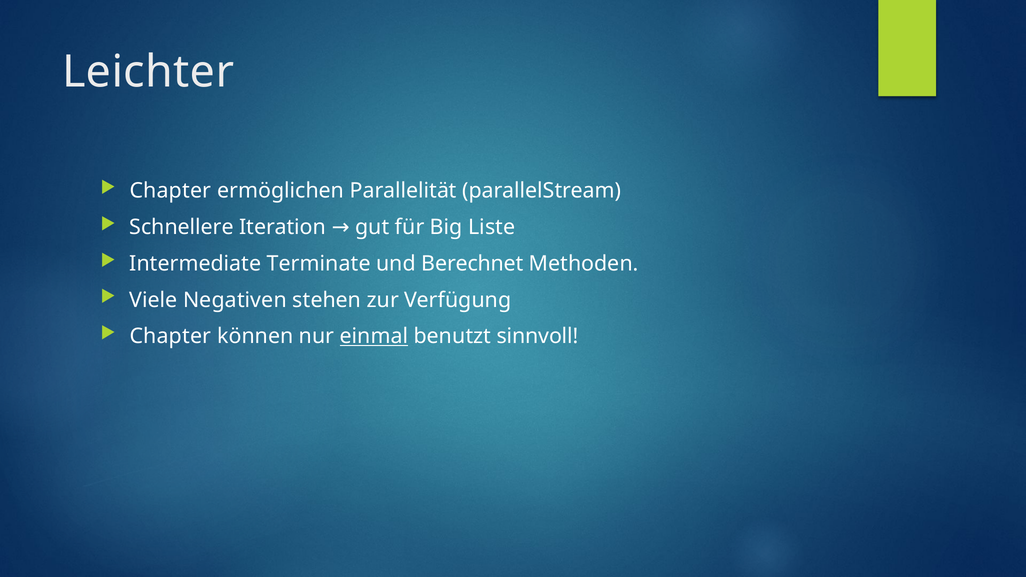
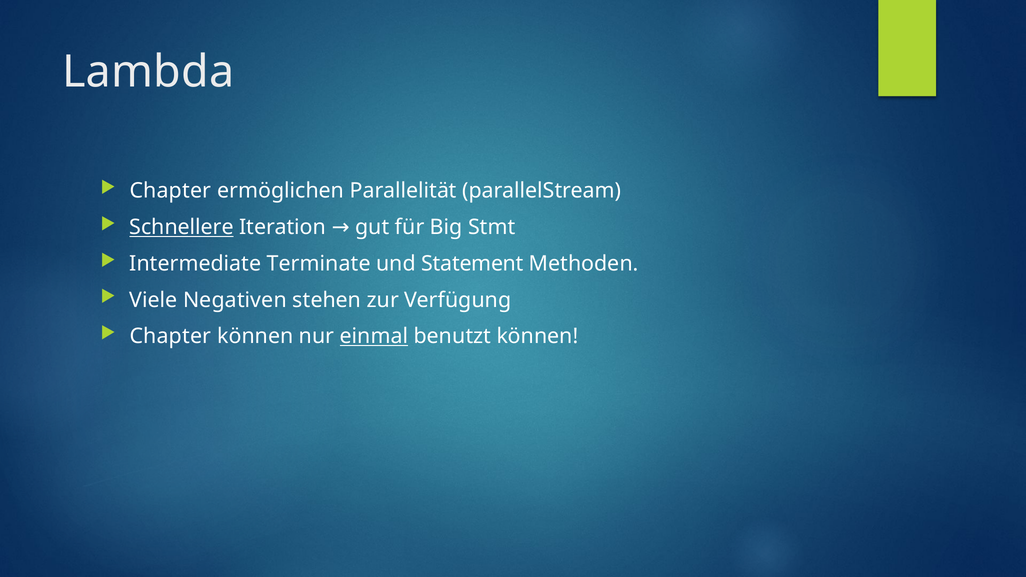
Leichter: Leichter -> Lambda (148, 72)
Schnellere underline: none -> present (182, 227)
Liste: Liste -> Stmt (492, 227)
Berechnet: Berechnet -> Statement (472, 264)
benutzt sinnvoll: sinnvoll -> können (537, 336)
